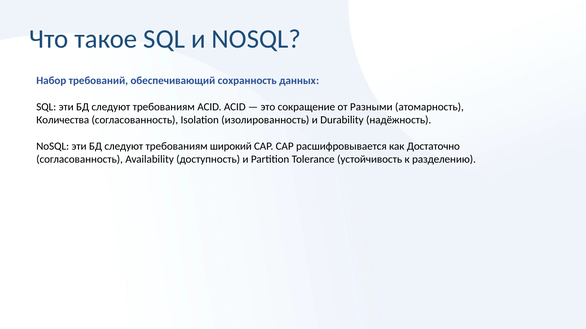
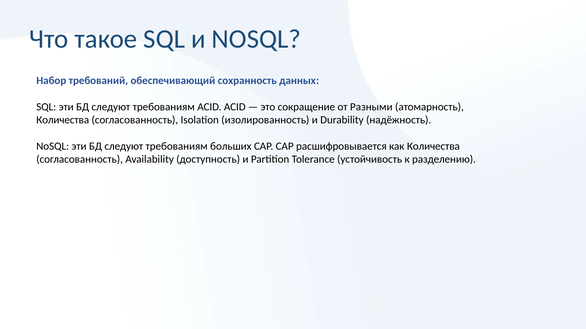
широкий: широкий -> больших (231, 146)
как Достаточно: Достаточно -> Количества (433, 146)
